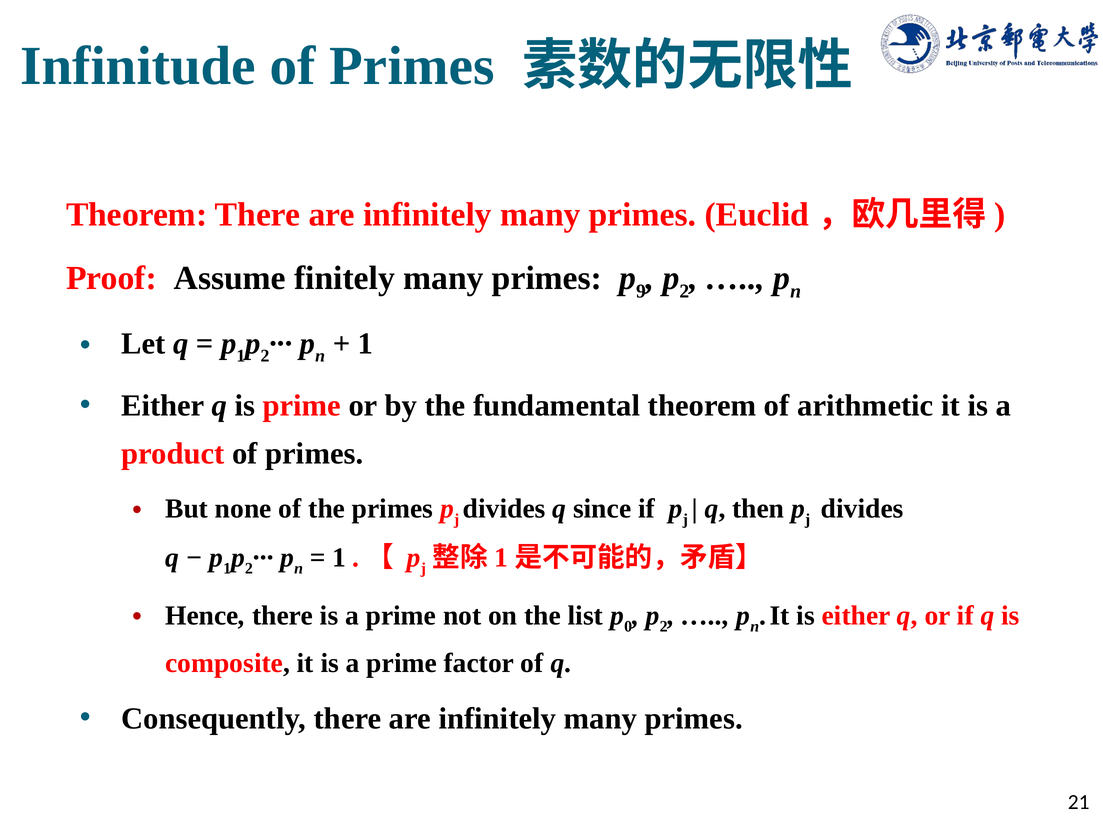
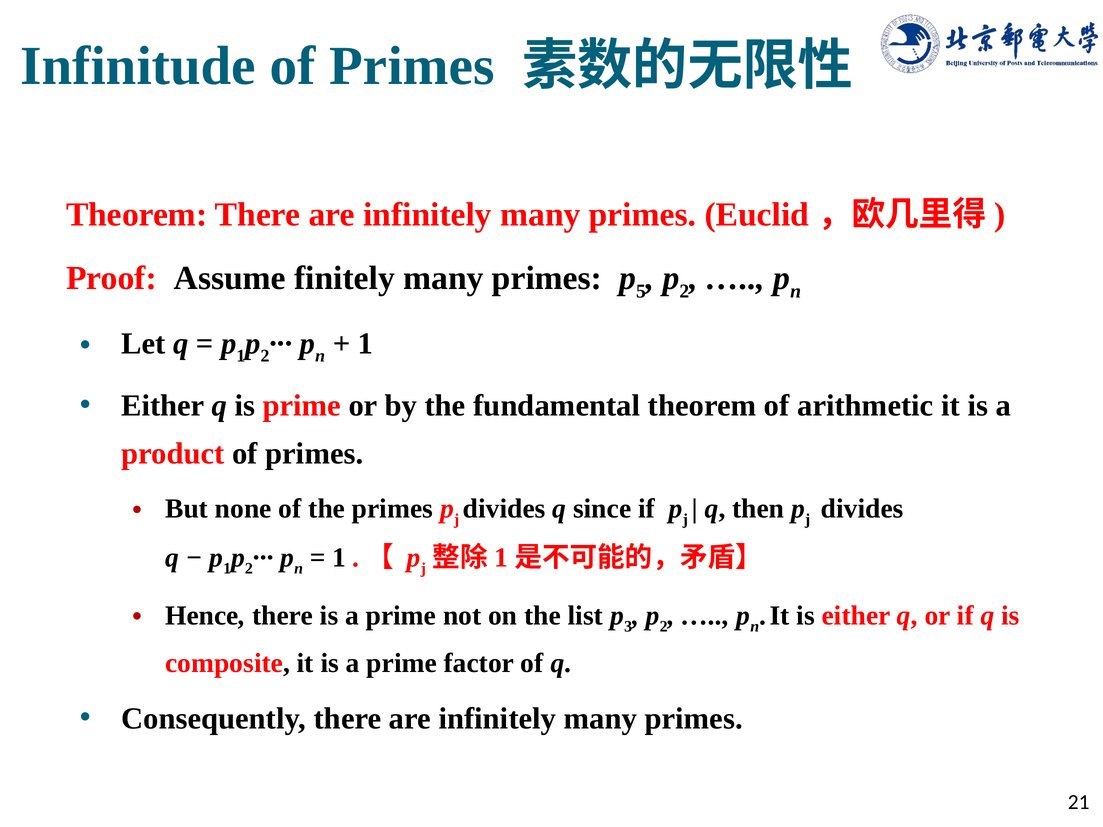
9: 9 -> 5 (641, 291)
0: 0 -> 3 (628, 627)
